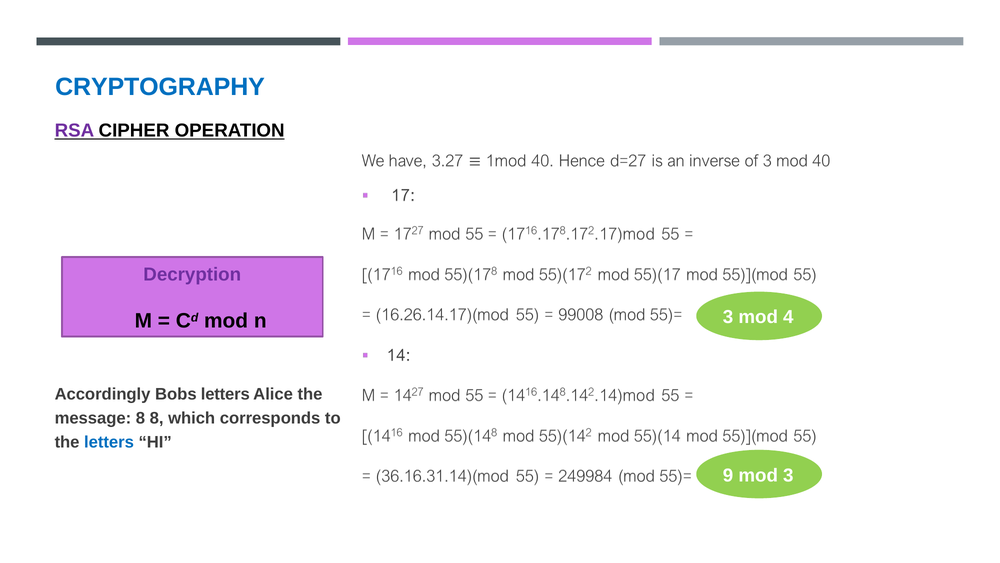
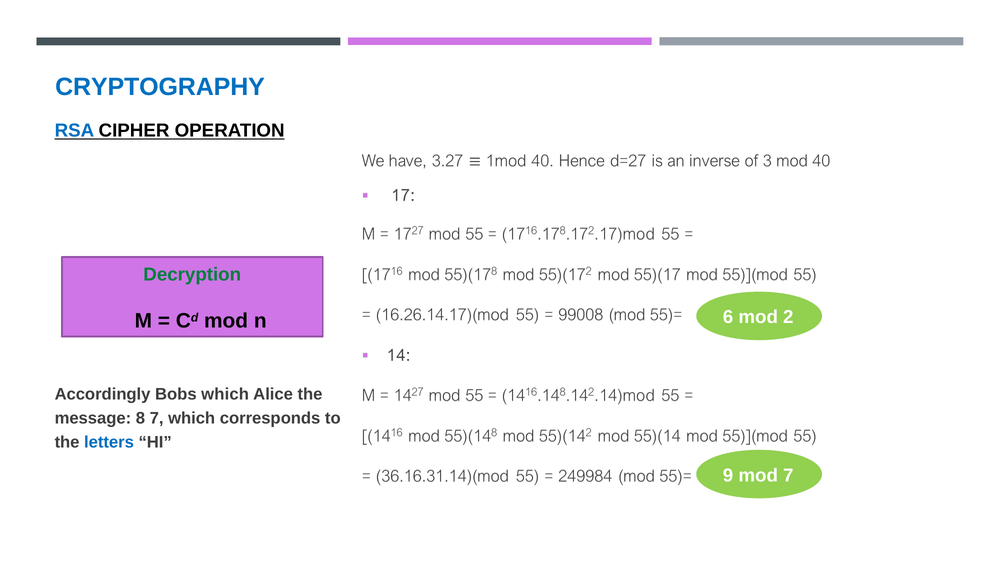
RSA colour: purple -> blue (74, 130)
Decryption colour: purple -> green (192, 274)
n 3: 3 -> 6 (728, 317)
4: 4 -> 2 (788, 317)
Bobs letters: letters -> which (225, 394)
8 8: 8 -> 7 (157, 418)
mod 3: 3 -> 7 (788, 475)
